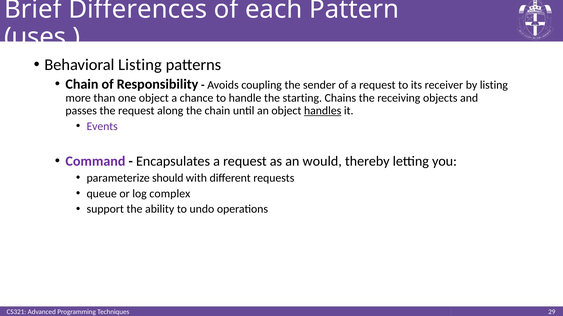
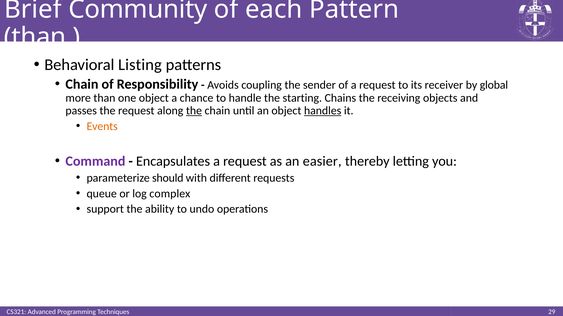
Differences: Differences -> Community (138, 9)
uses: uses -> than (42, 37)
by listing: listing -> global (494, 85)
the underline: none -> present (194, 111)
Events colour: purple -> orange (102, 126)
would: would -> easier (322, 161)
